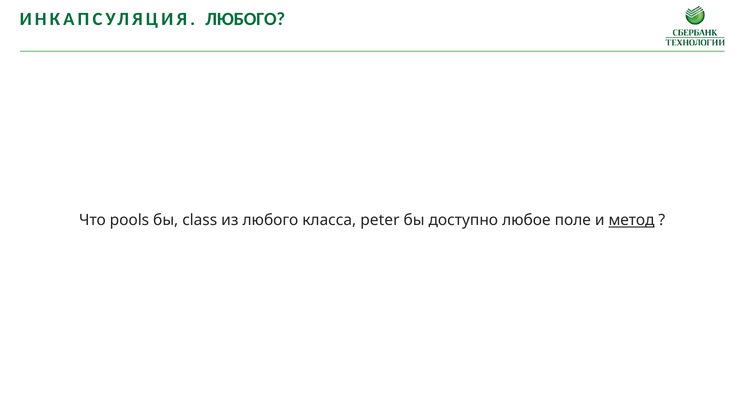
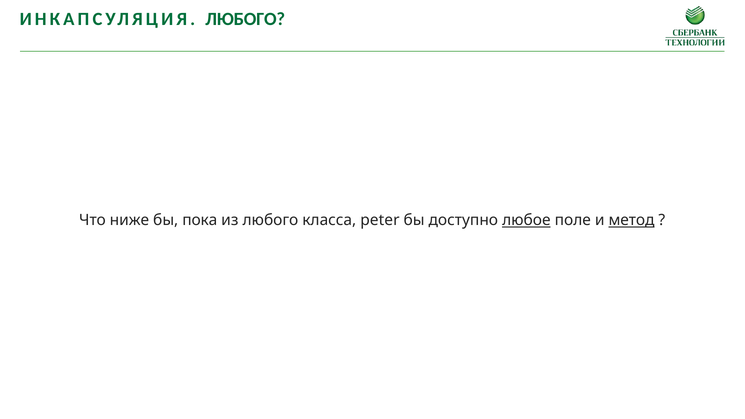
pools: pools -> ниже (129, 220)
class: class -> пока (200, 220)
любое underline: none -> present (526, 220)
